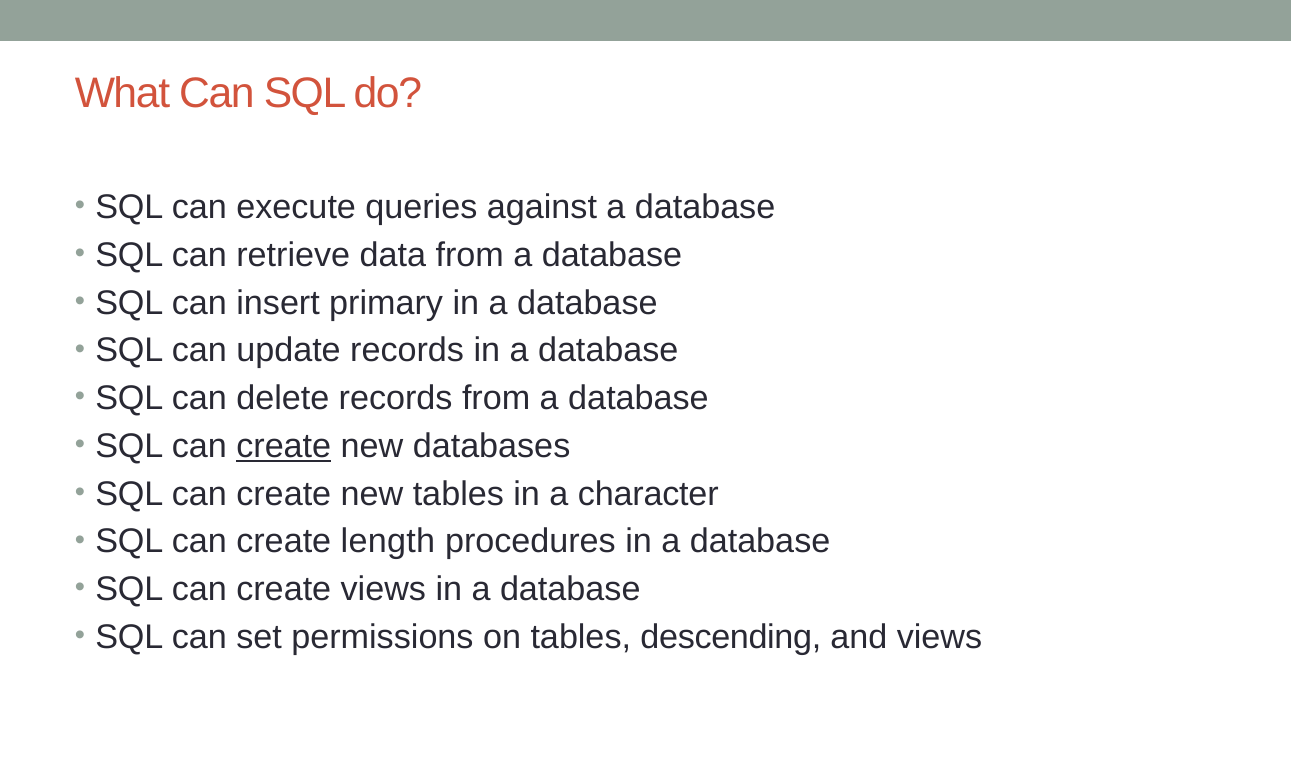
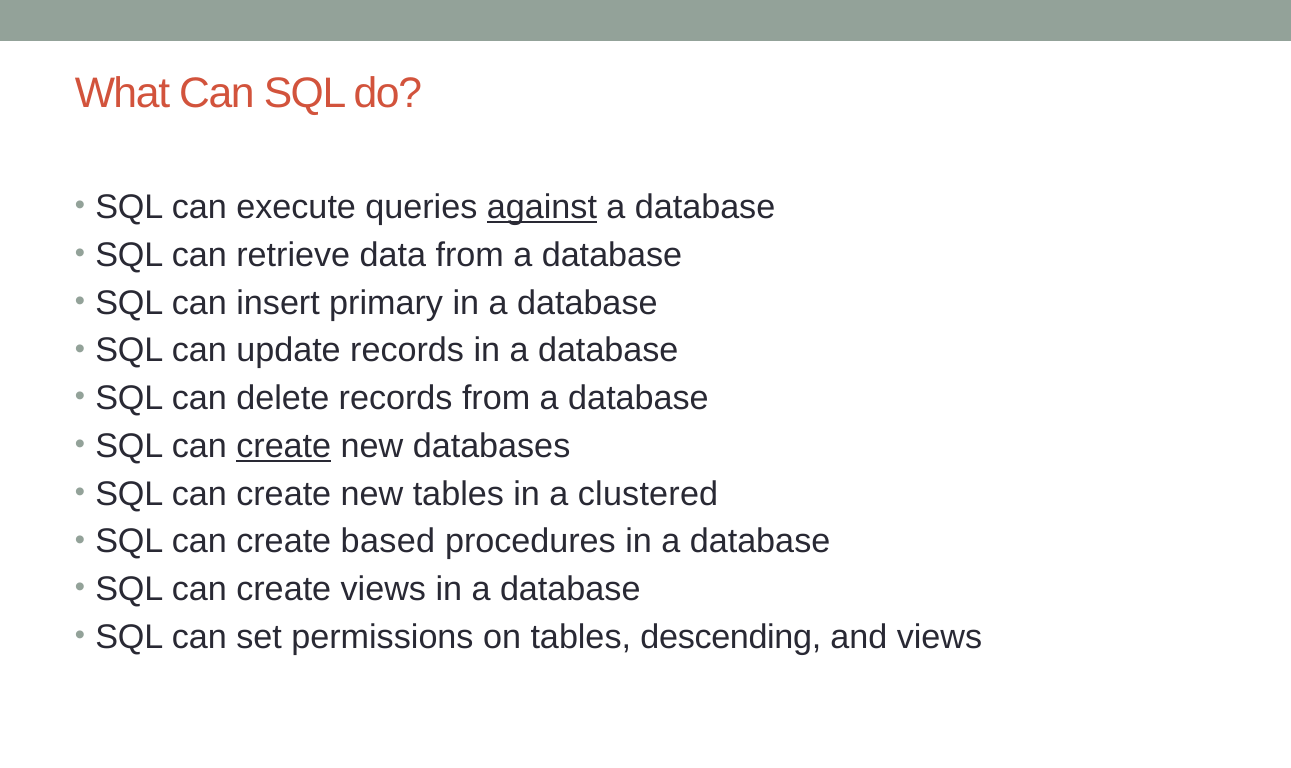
against underline: none -> present (542, 207)
character: character -> clustered (648, 494)
length: length -> based (388, 542)
